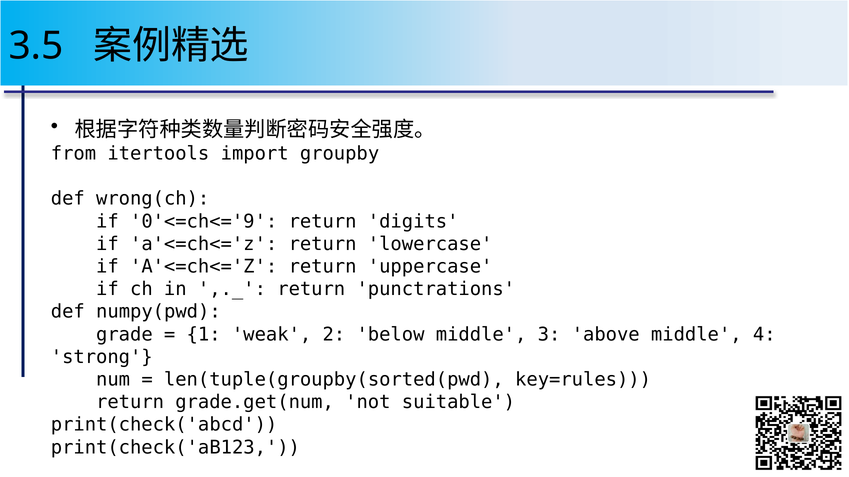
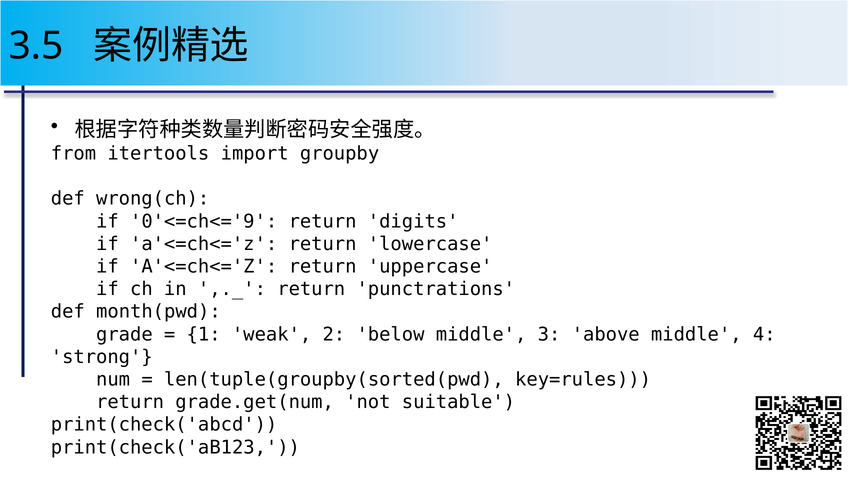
numpy(pwd: numpy(pwd -> month(pwd (158, 312)
